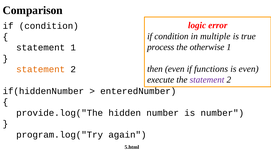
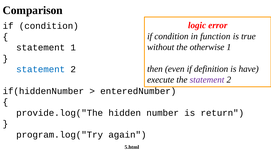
multiple: multiple -> function (215, 36)
process: process -> without (161, 47)
functions: functions -> definition (211, 69)
is even: even -> have (249, 69)
statement colour: orange -> blue (41, 69)
is number: number -> return (222, 112)
